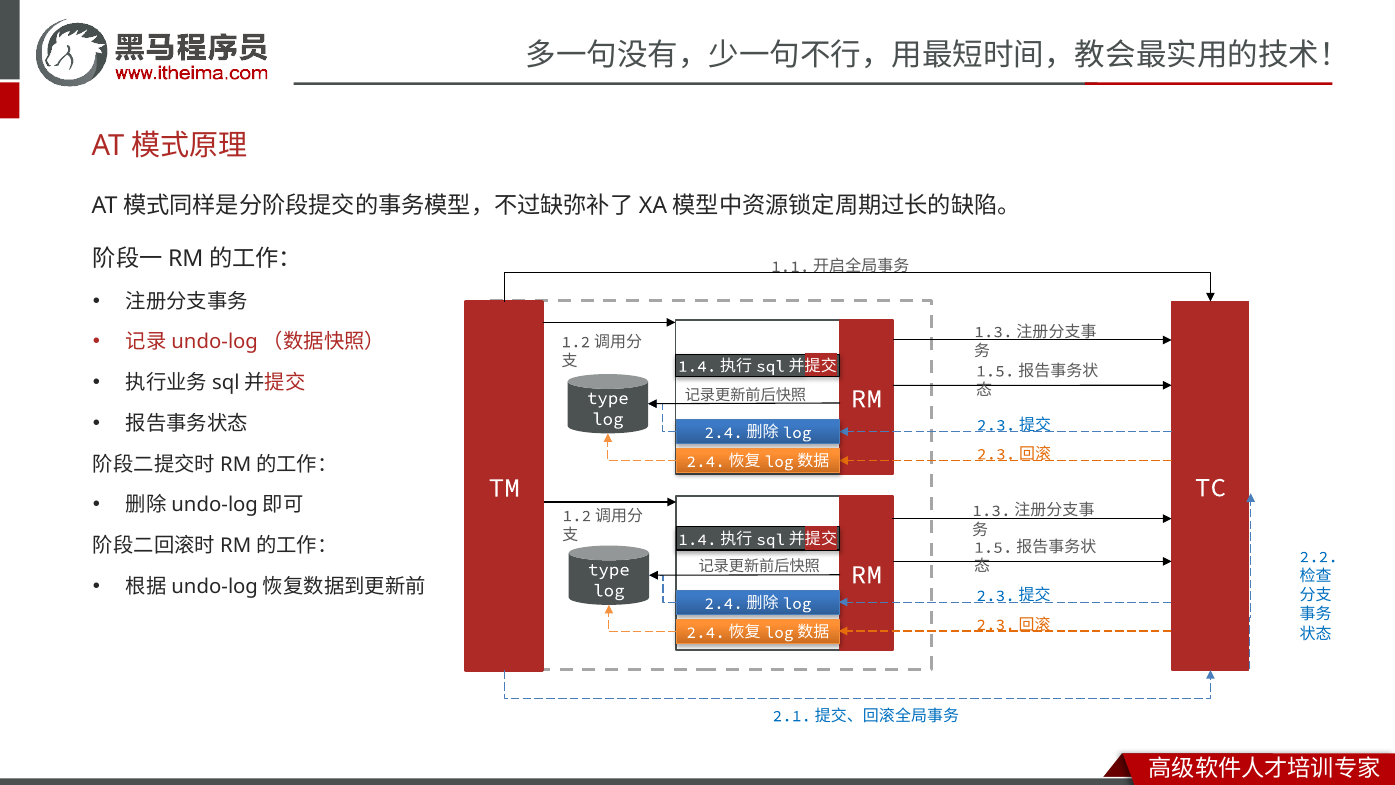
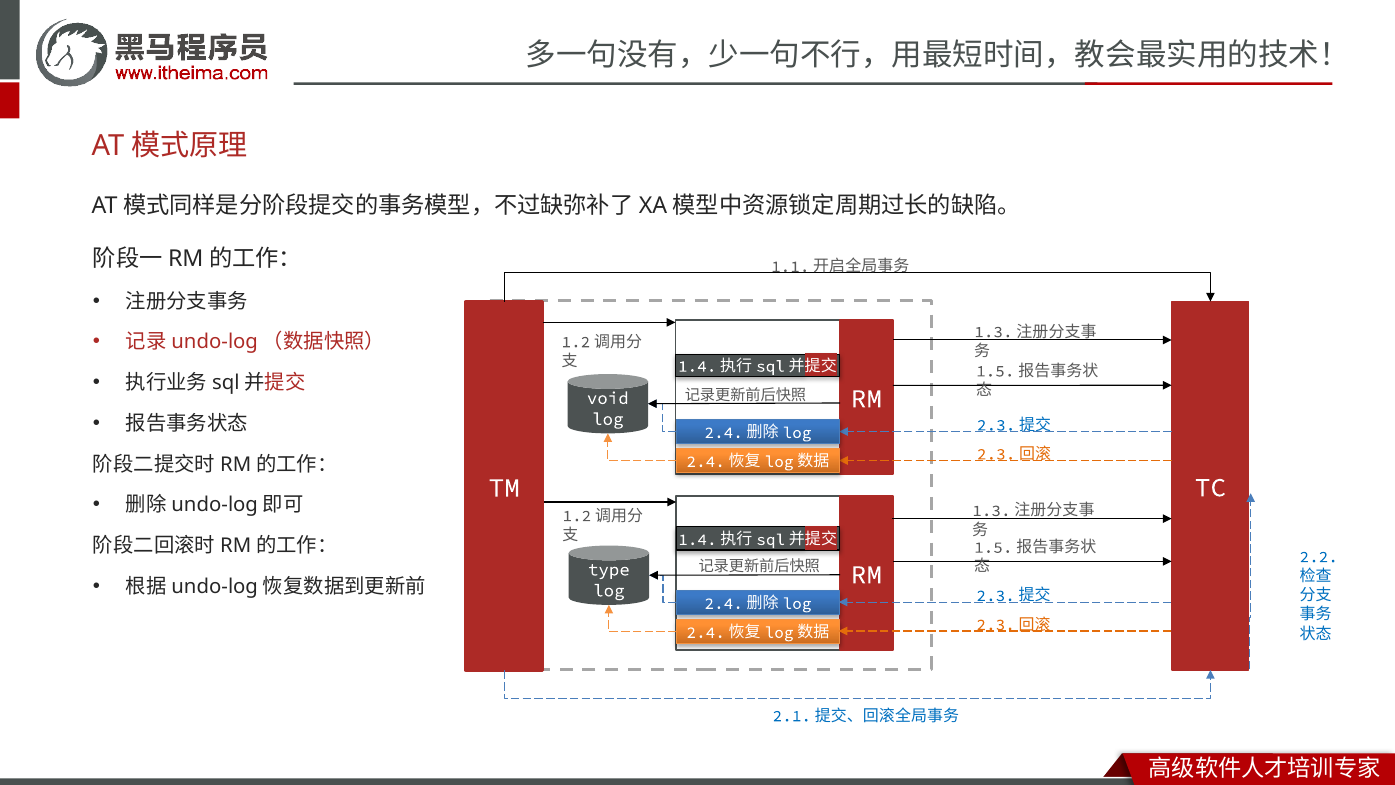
type: type -> void (608, 398)
